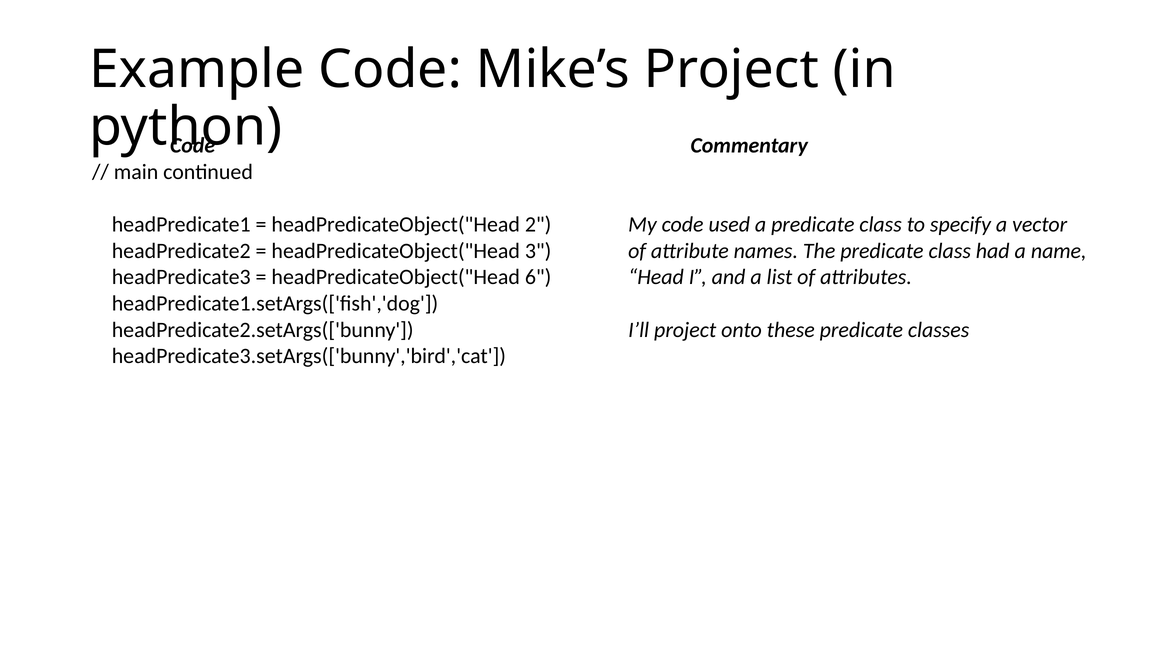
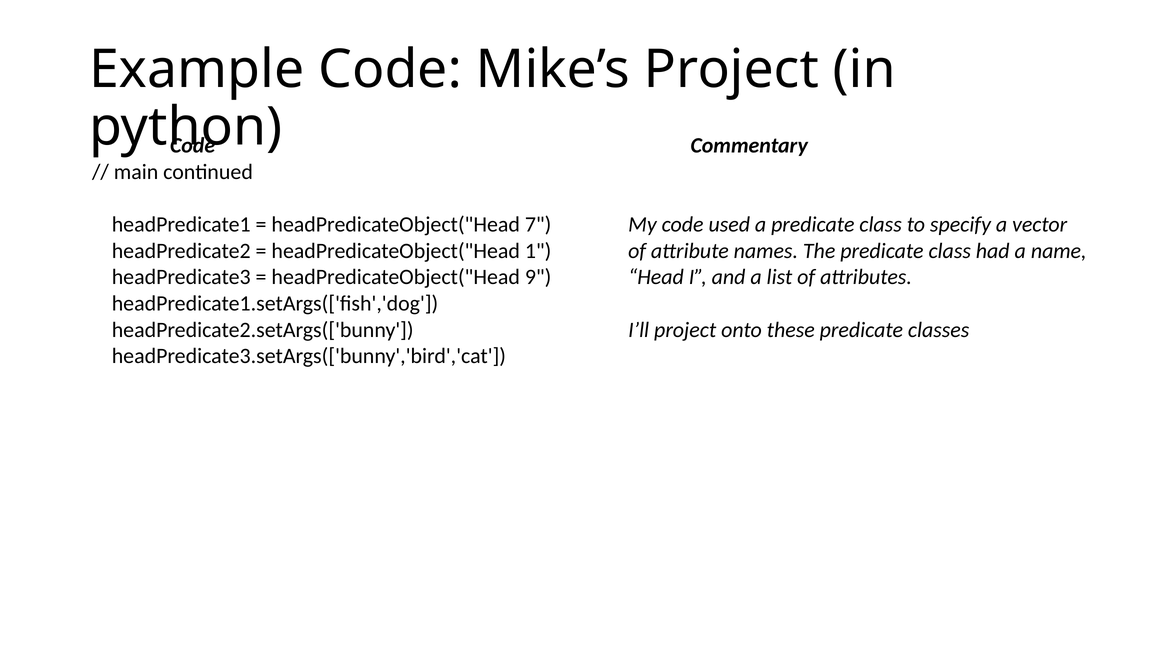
2: 2 -> 7 (538, 224)
3: 3 -> 1 (538, 251)
6: 6 -> 9 (538, 277)
